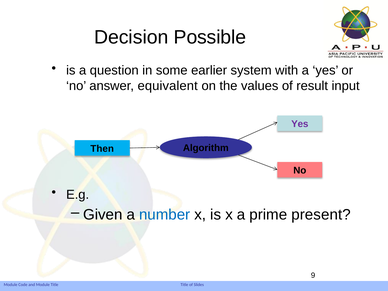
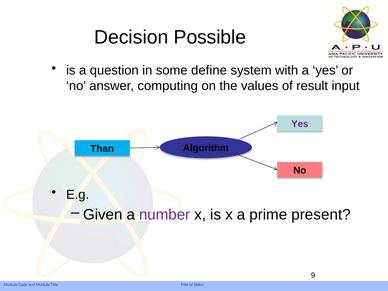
earlier: earlier -> define (209, 70)
equivalent: equivalent -> computing (168, 86)
Then: Then -> Than (102, 149)
number colour: blue -> purple (165, 215)
